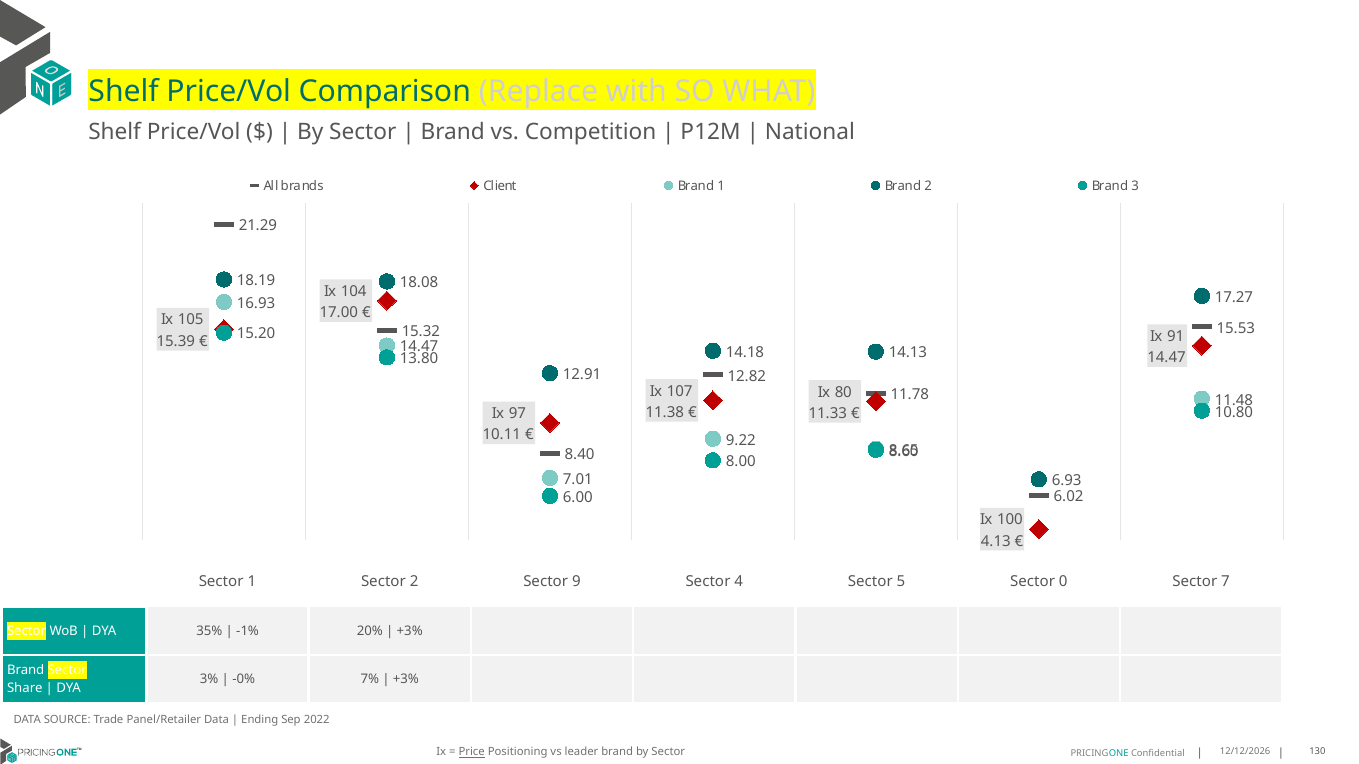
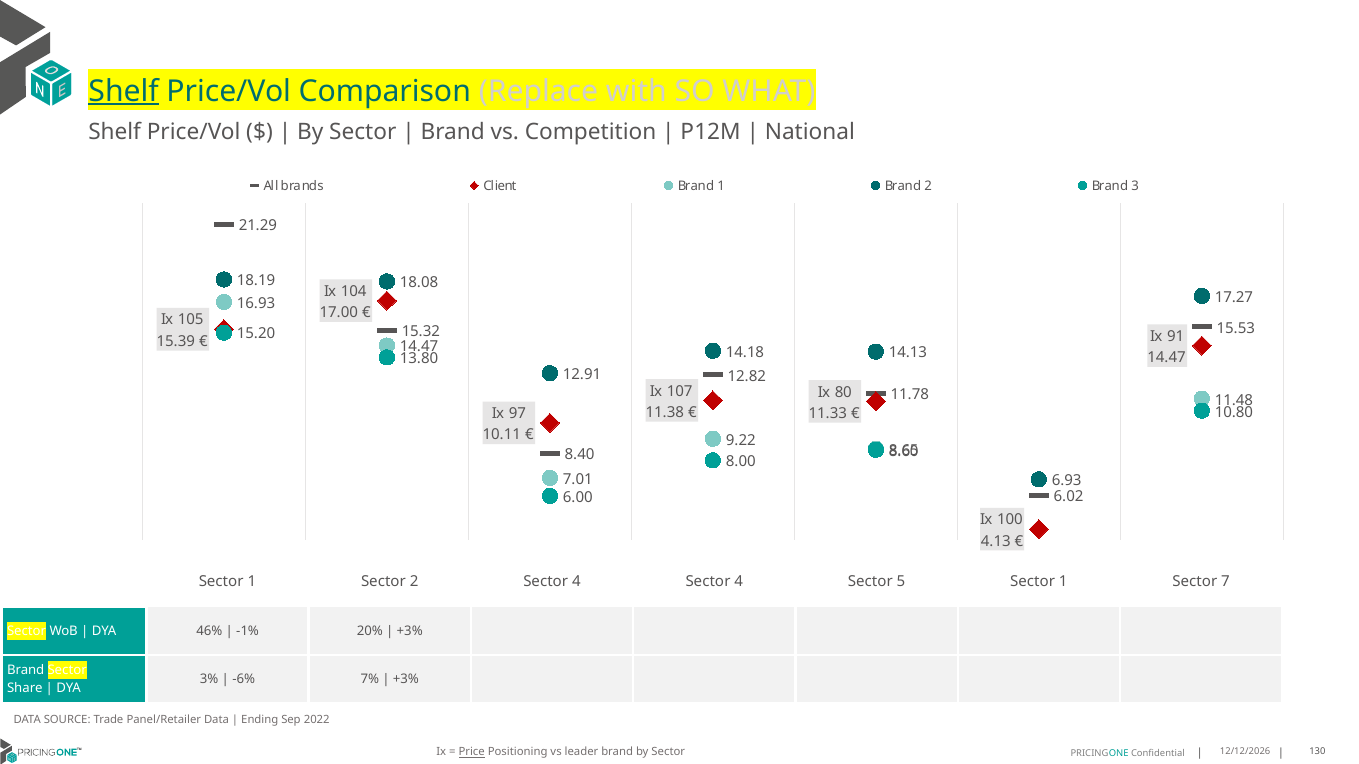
Shelf underline: none -> present (124, 91)
2 Sector 9: 9 -> 4 (576, 582)
5 Sector 0: 0 -> 1 (1063, 582)
35%: 35% -> 46% (209, 632)
-0%: -0% -> -6% (244, 680)
